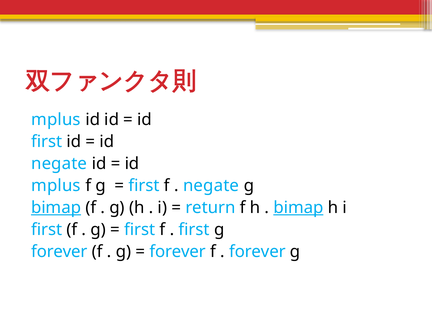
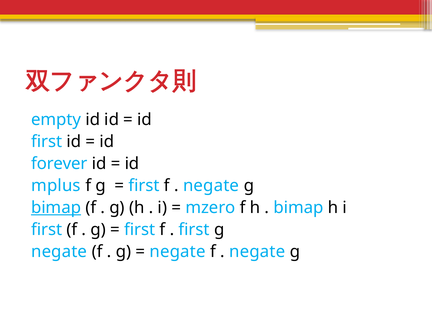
mplus: mplus -> empty (56, 120)
negate: negate -> forever (59, 164)
return: return -> mzero (210, 208)
bimap underline: present -> none (298, 208)
forever: forever -> negate (59, 251)
forever: forever -> negate (178, 251)
forever: forever -> negate (257, 251)
